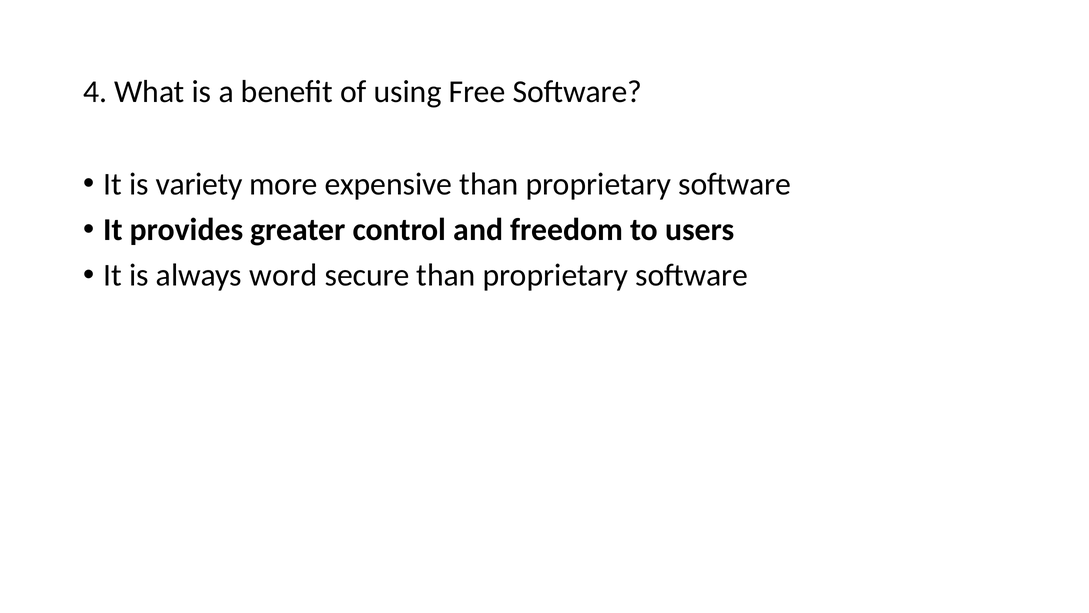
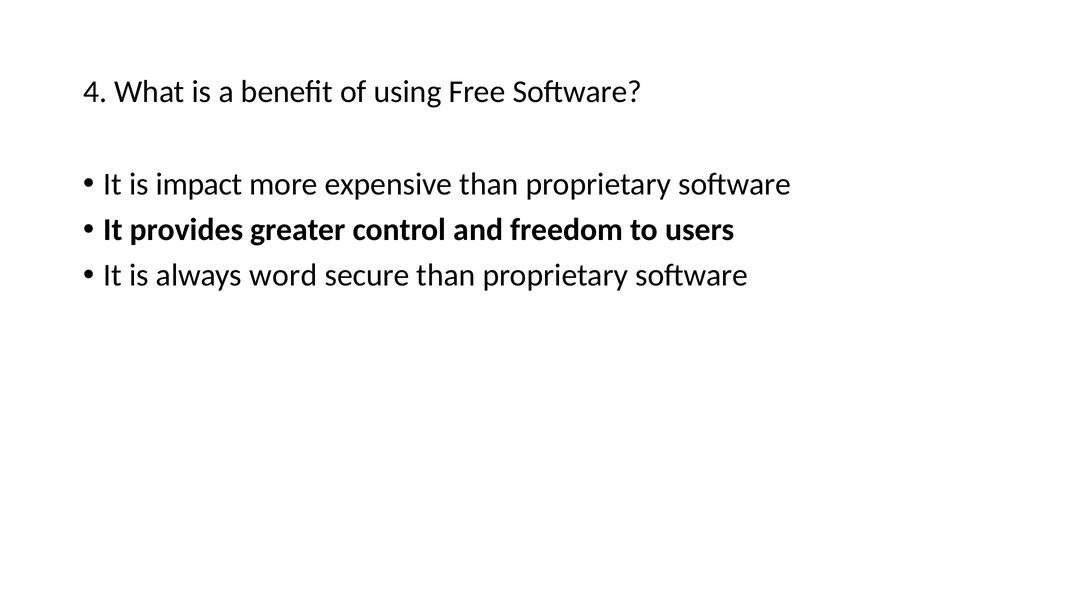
variety: variety -> impact (199, 184)
